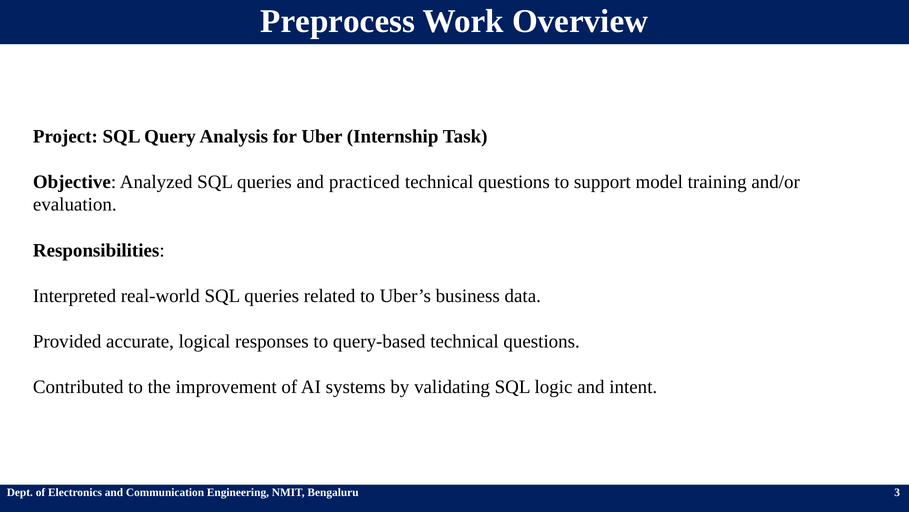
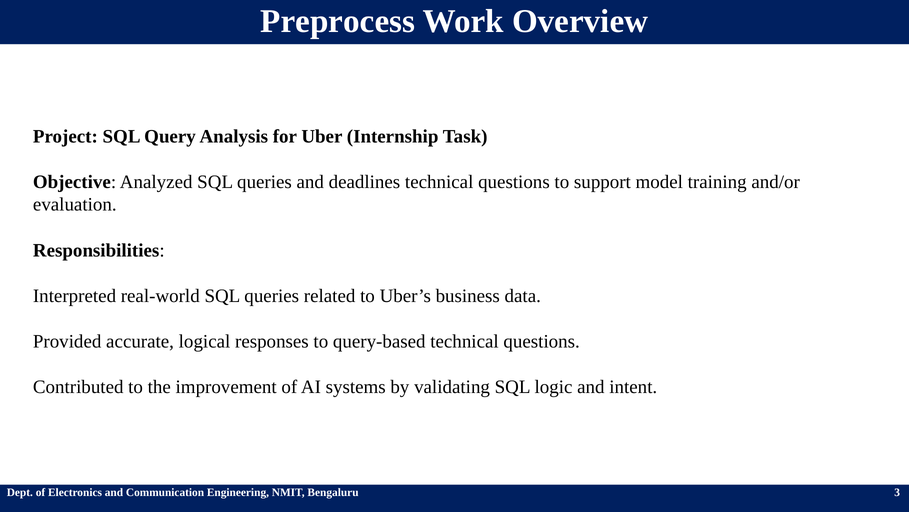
practiced: practiced -> deadlines (364, 182)
